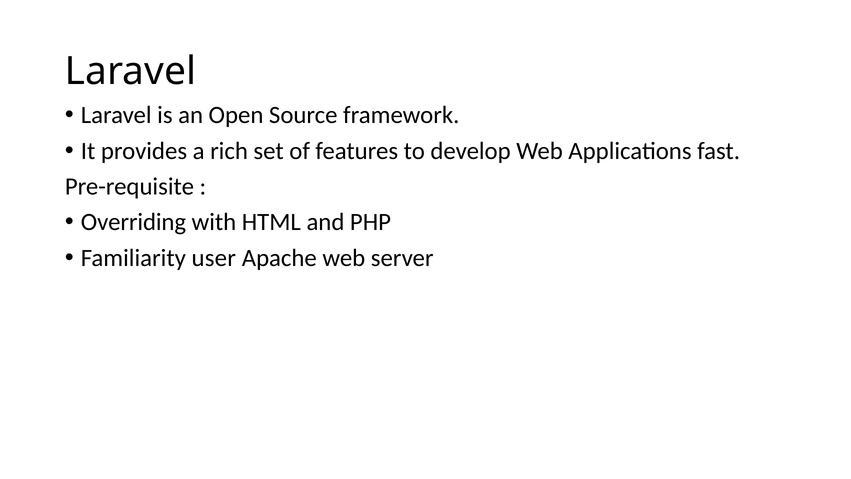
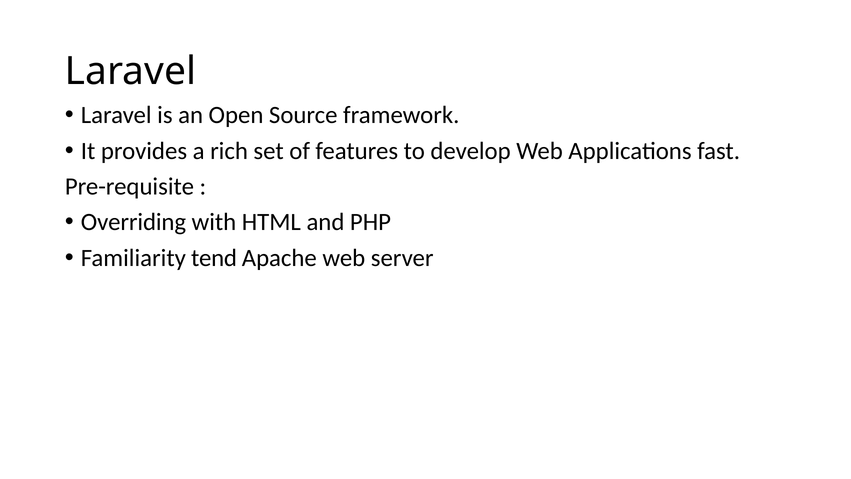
user: user -> tend (214, 258)
